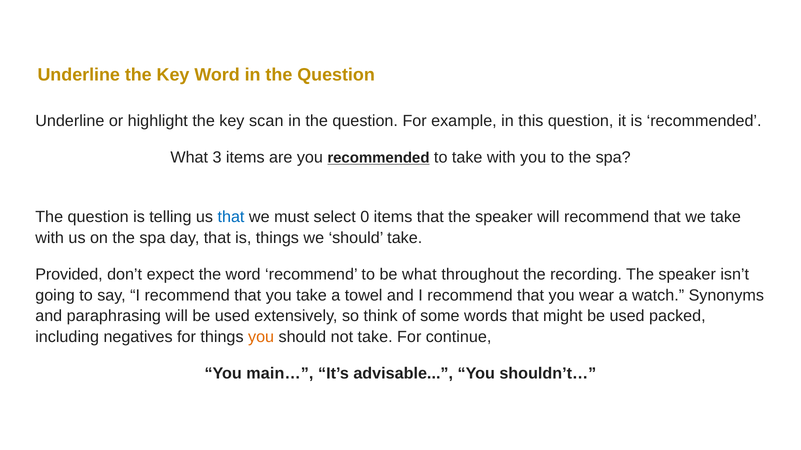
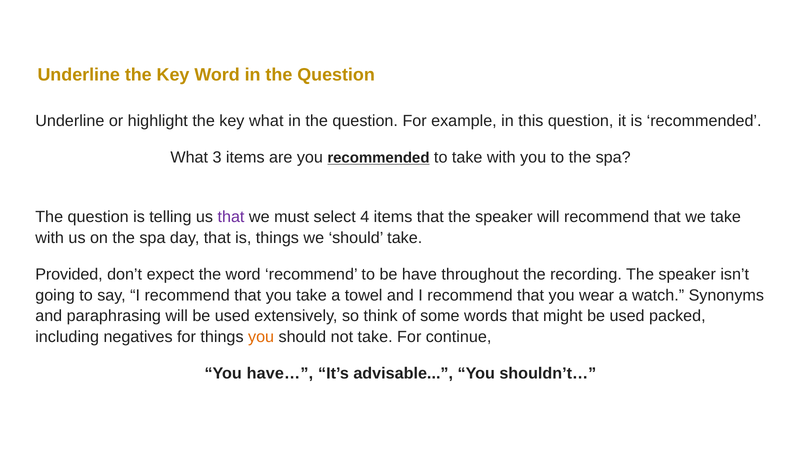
key scan: scan -> what (266, 121)
that colour: blue -> purple (231, 217)
0: 0 -> 4 (365, 217)
be what: what -> have (419, 275)
main…: main… -> have… (280, 374)
